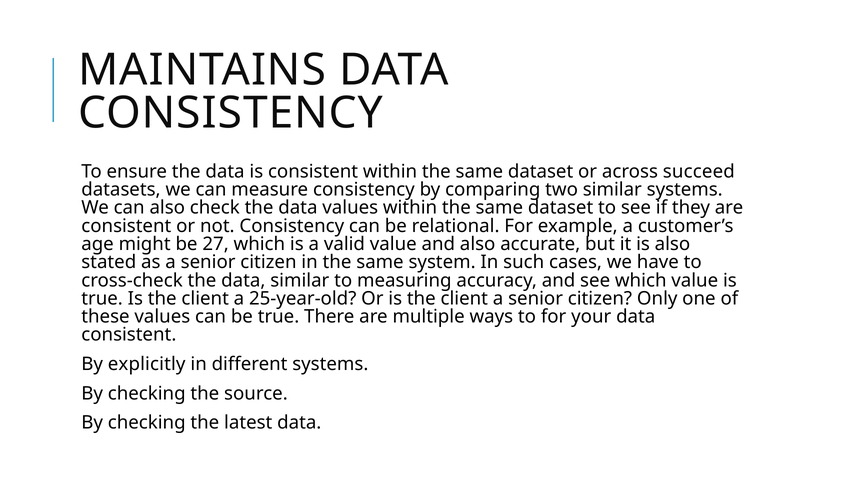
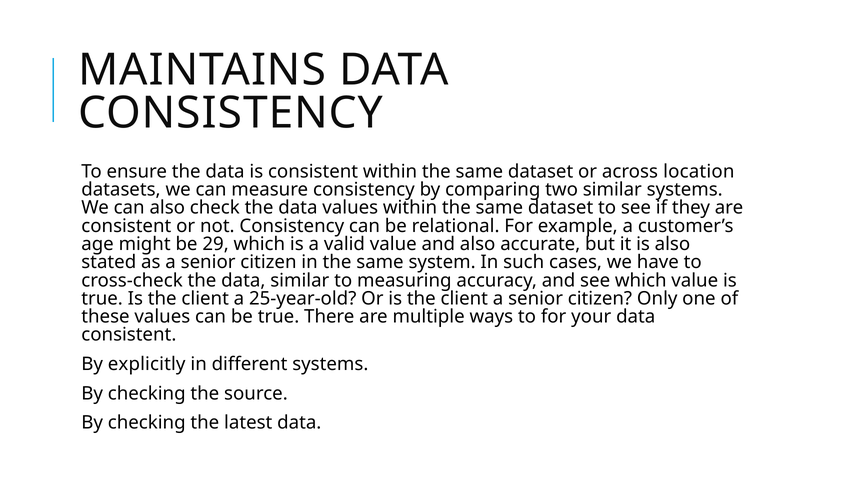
succeed: succeed -> location (699, 172)
27: 27 -> 29 (216, 244)
